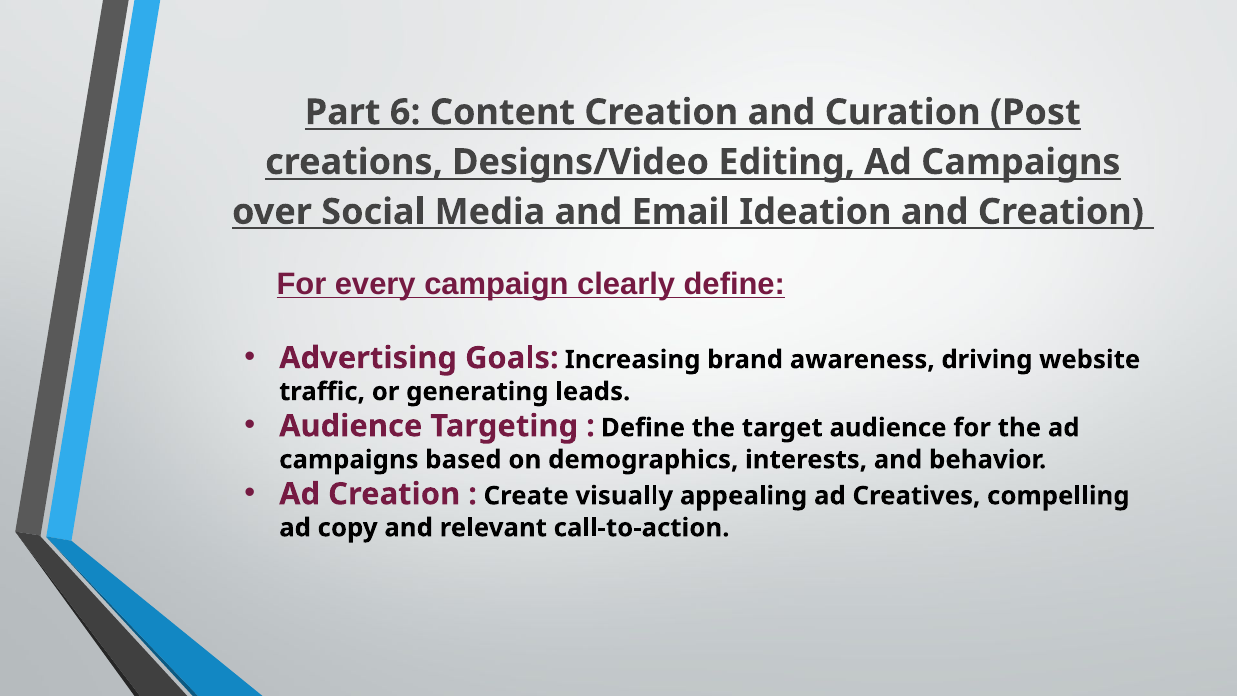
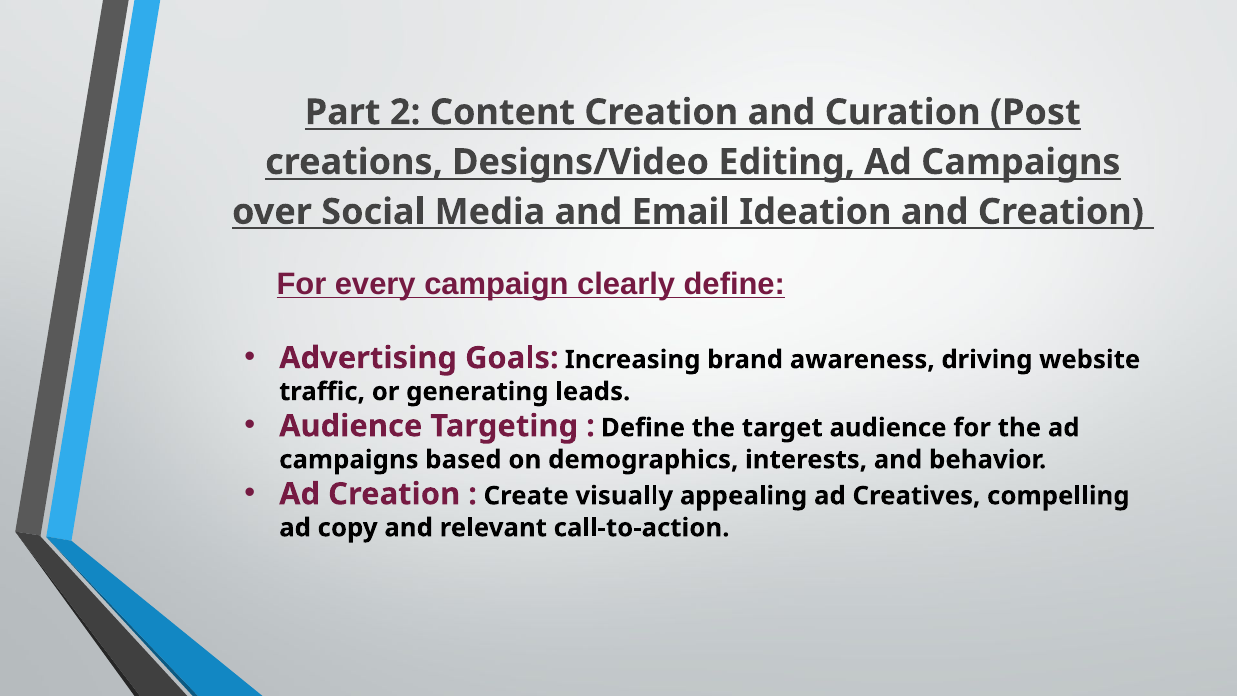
6: 6 -> 2 (405, 112)
